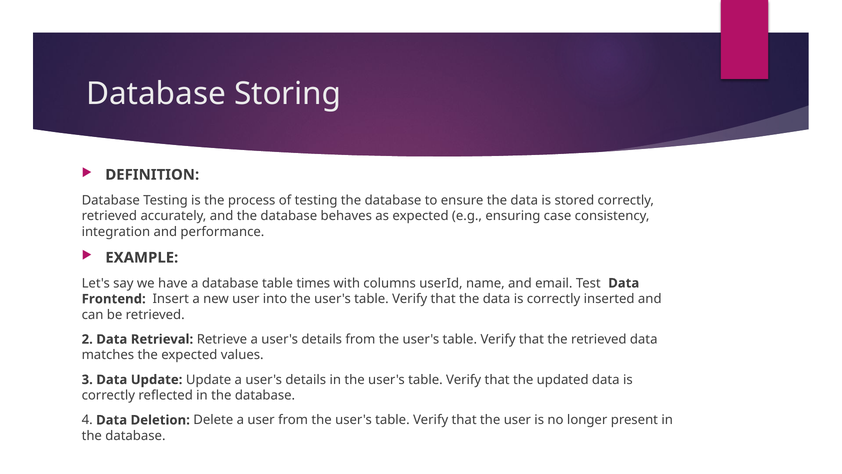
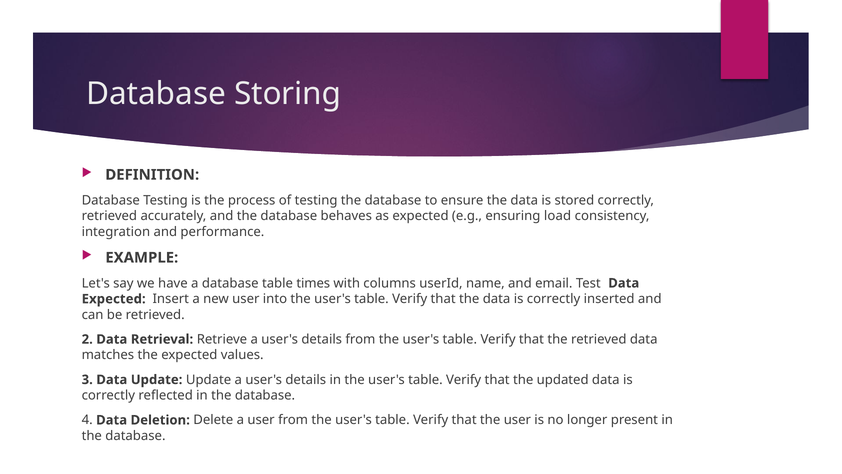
case: case -> load (557, 216)
Frontend: Frontend -> Expected (114, 299)
